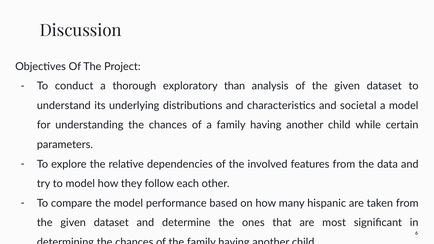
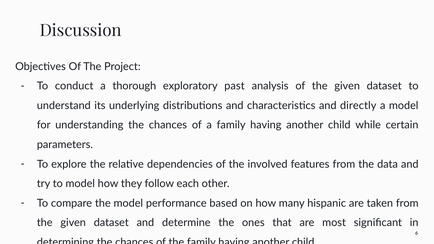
than: than -> past (234, 86)
societal: societal -> directly (358, 106)
